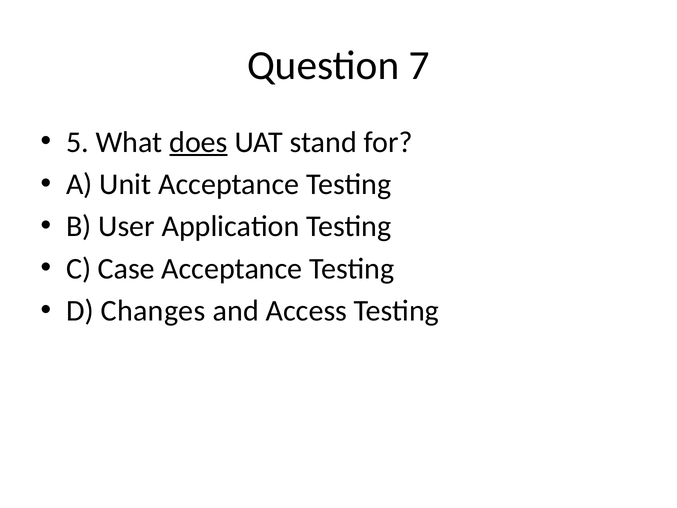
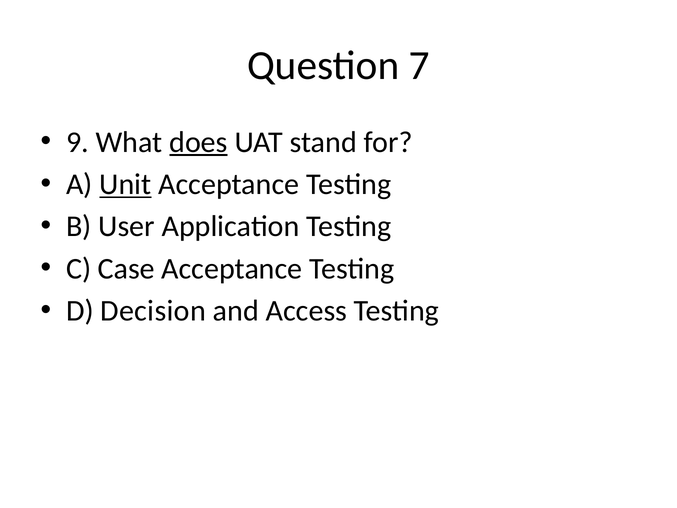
5: 5 -> 9 (77, 142)
Unit underline: none -> present (125, 184)
Changes: Changes -> Decision (153, 311)
